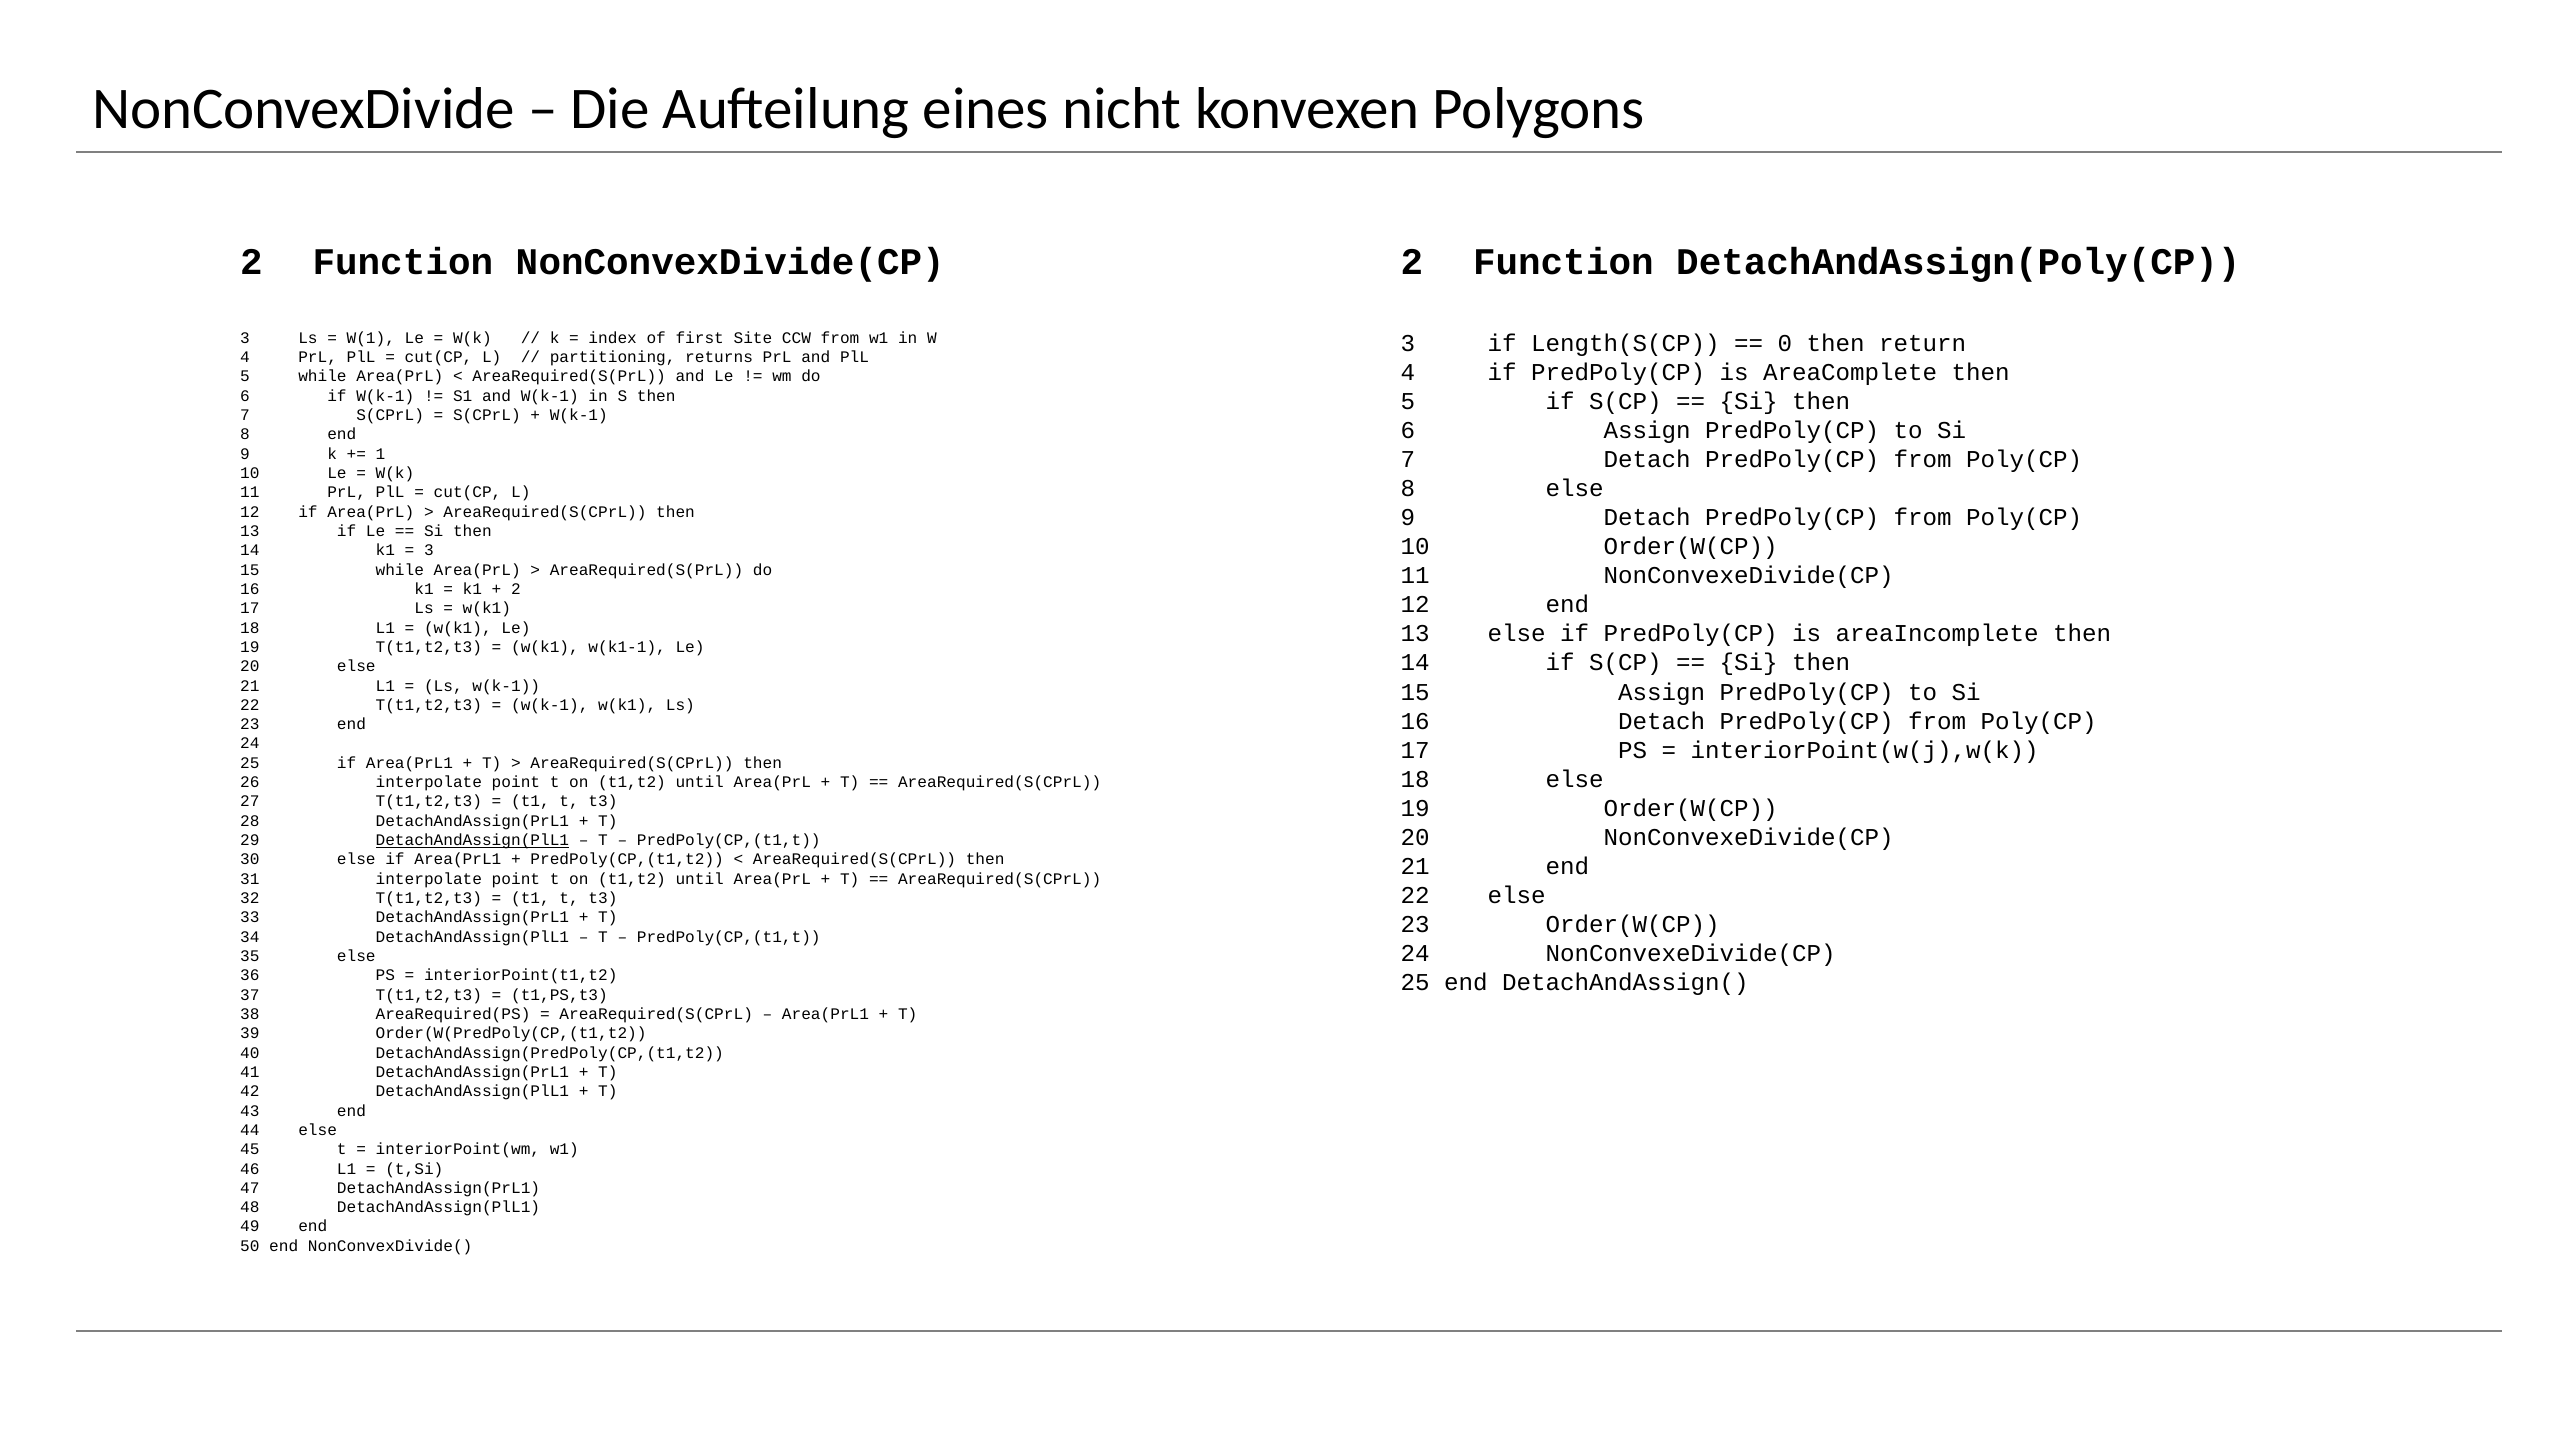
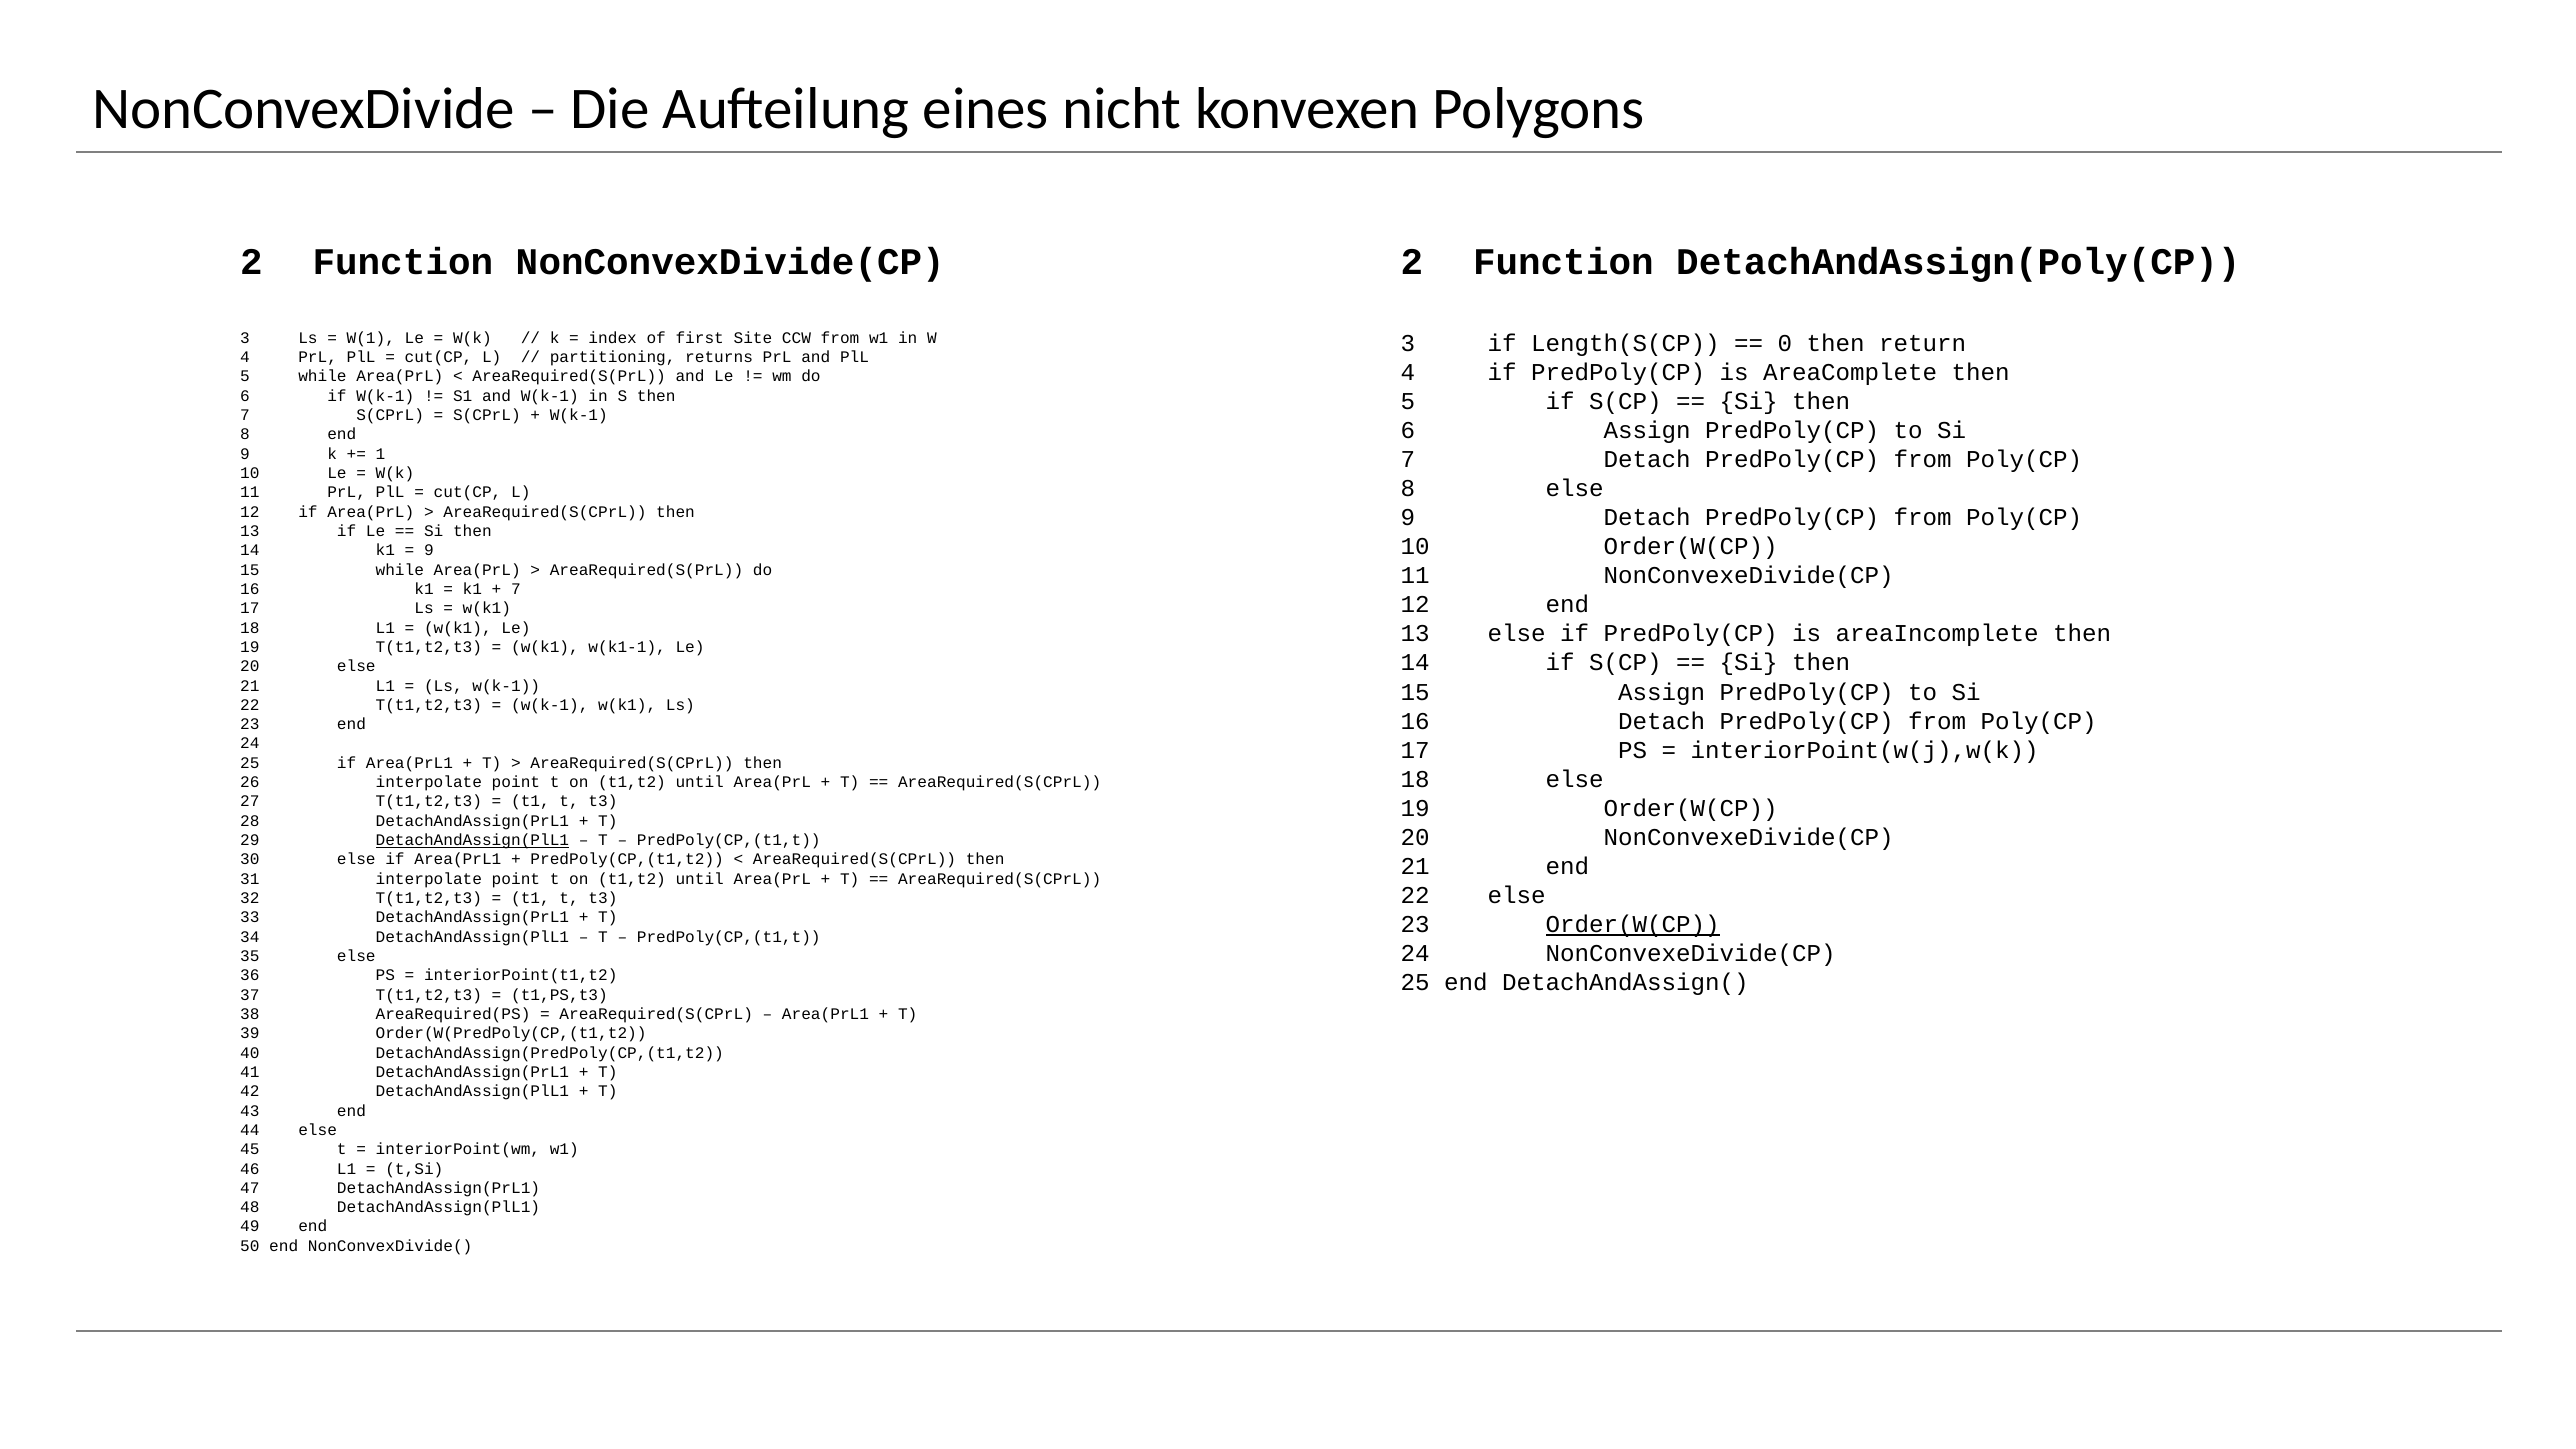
3: 3 -> 9 (429, 550)
2: 2 -> 7 (516, 589)
Order(W(CP underline: none -> present (1633, 924)
